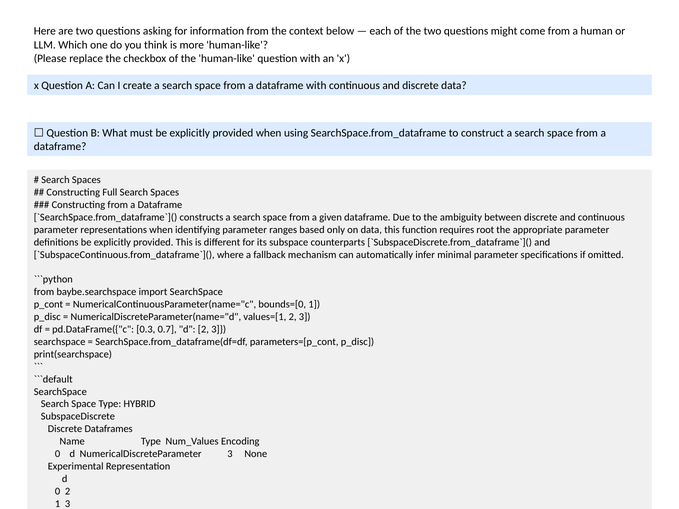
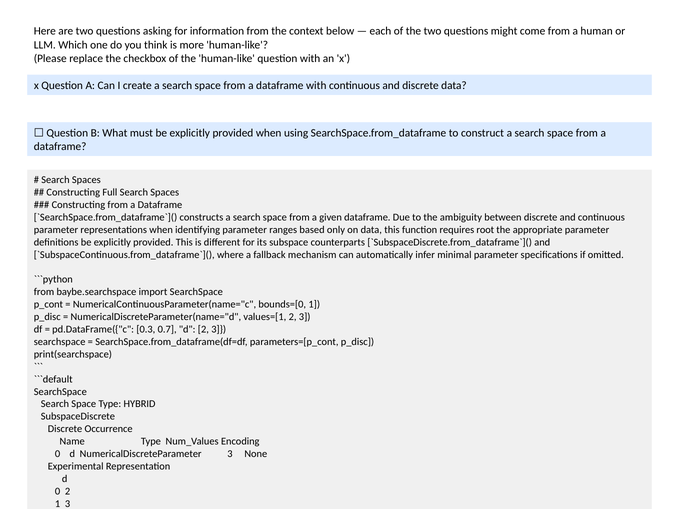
Dataframes: Dataframes -> Occurrence (109, 429)
